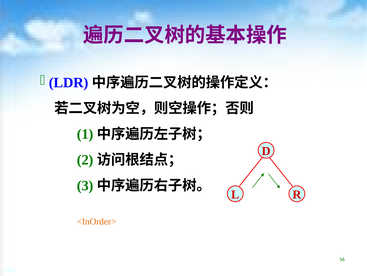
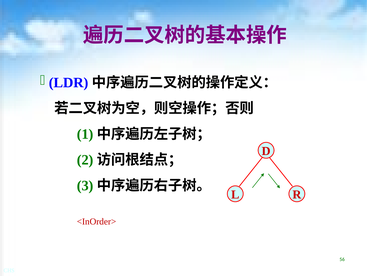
<InOrder> colour: orange -> red (97, 221)
